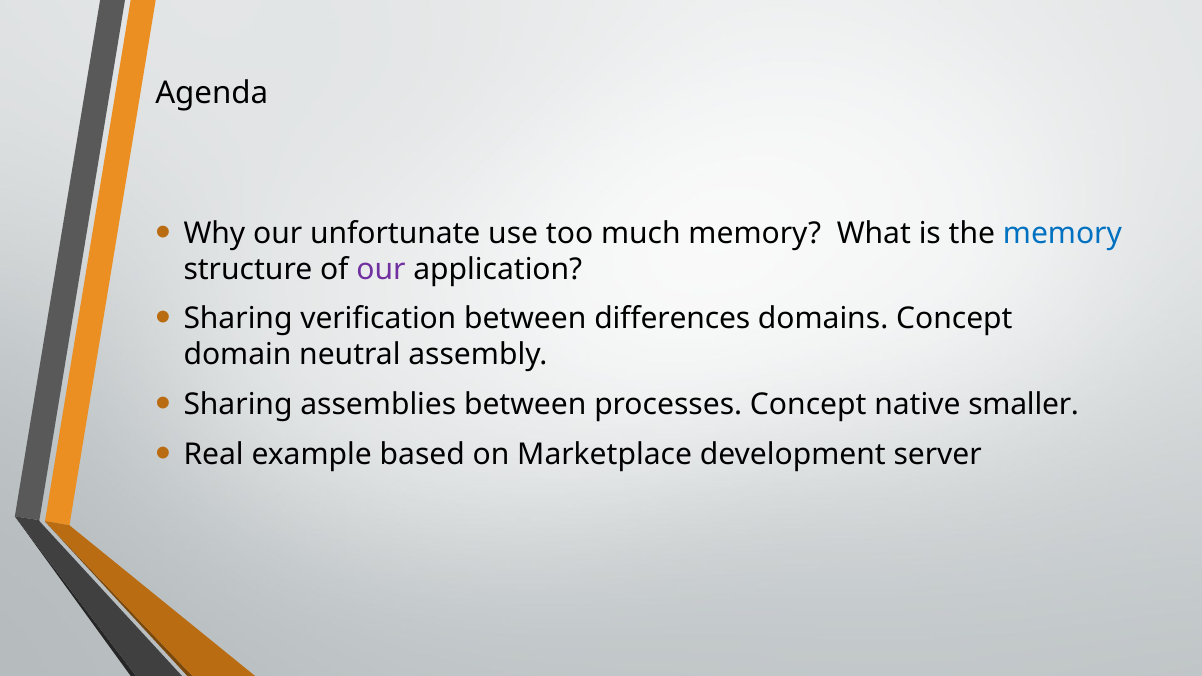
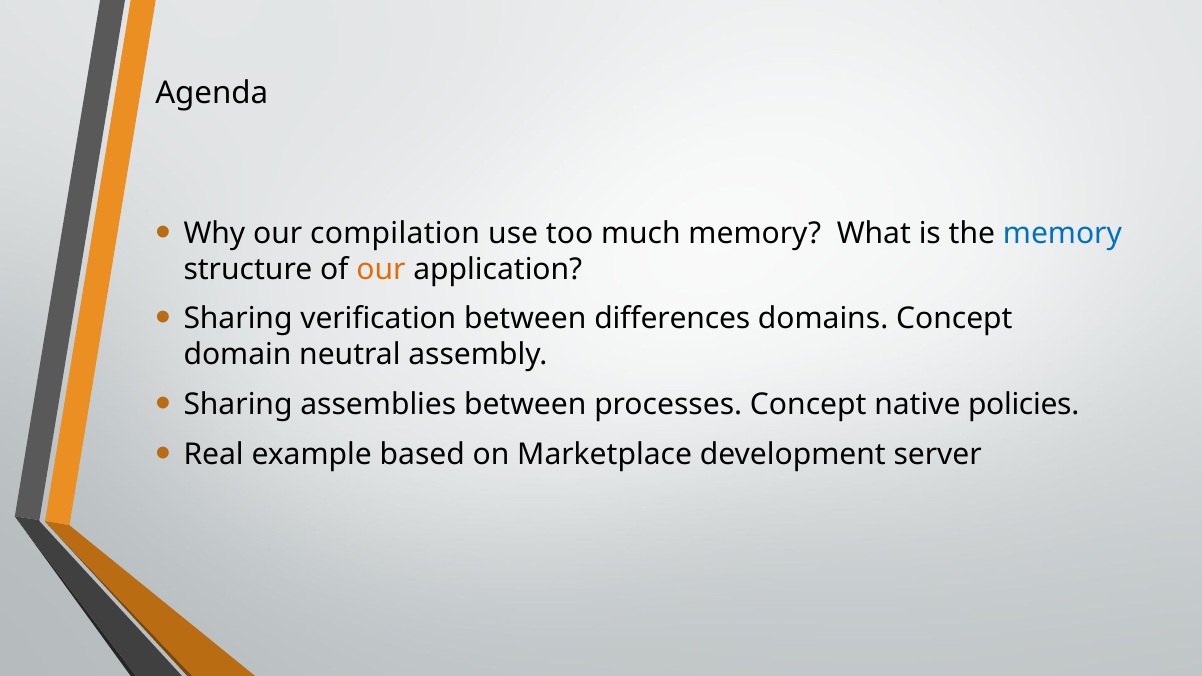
unfortunate: unfortunate -> compilation (395, 233)
our colour: purple -> orange (381, 269)
smaller: smaller -> policies (1024, 405)
